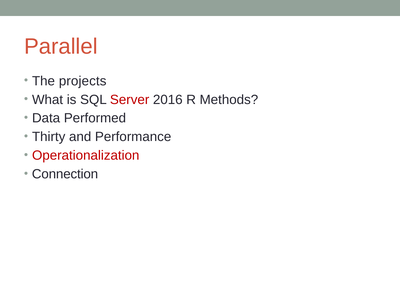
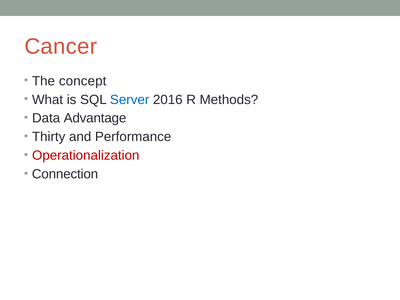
Parallel: Parallel -> Cancer (61, 47)
projects: projects -> concept (83, 81)
Server colour: red -> blue (130, 100)
Performed: Performed -> Advantage (95, 118)
